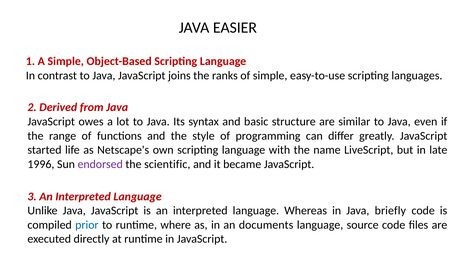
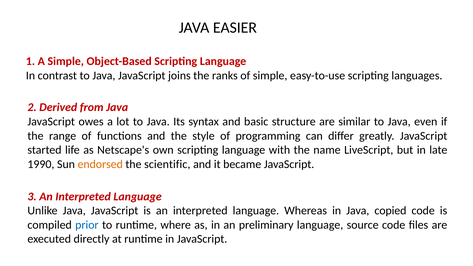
1996: 1996 -> 1990 (41, 164)
endorsed colour: purple -> orange (100, 164)
briefly: briefly -> copied (390, 211)
documents: documents -> preliminary (266, 225)
